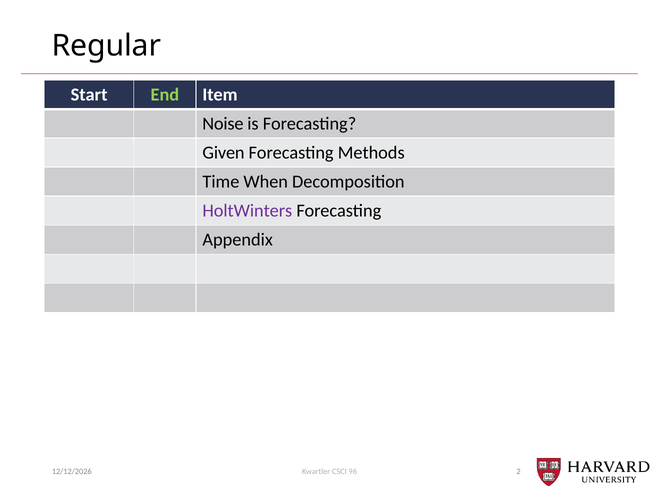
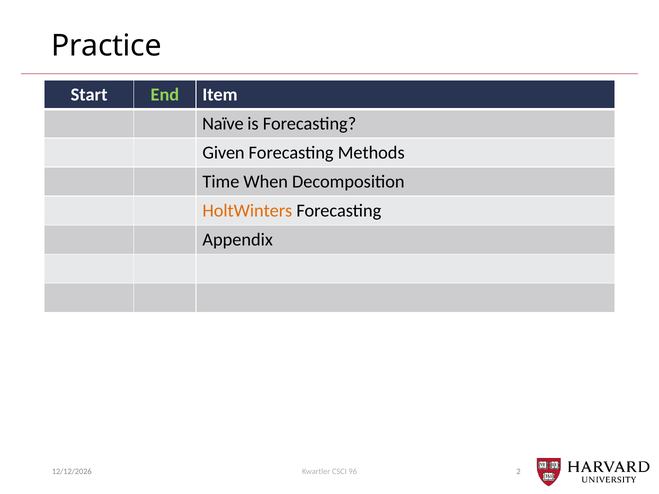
Regular: Regular -> Practice (106, 46)
Noise: Noise -> Naïve (223, 124)
HoltWinters colour: purple -> orange (247, 211)
